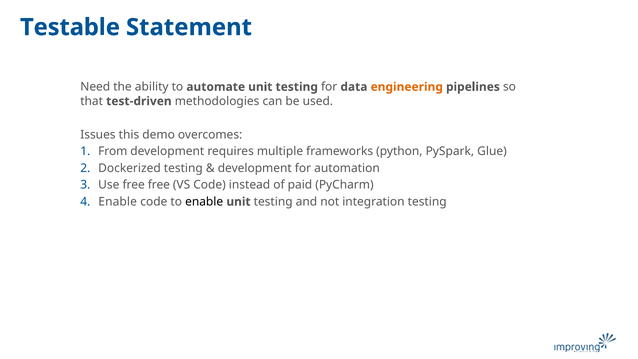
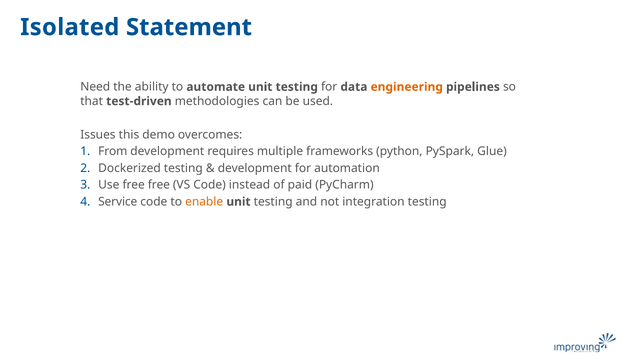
Testable: Testable -> Isolated (70, 27)
Enable: Enable -> Service (118, 202)
enable colour: black -> orange (204, 202)
